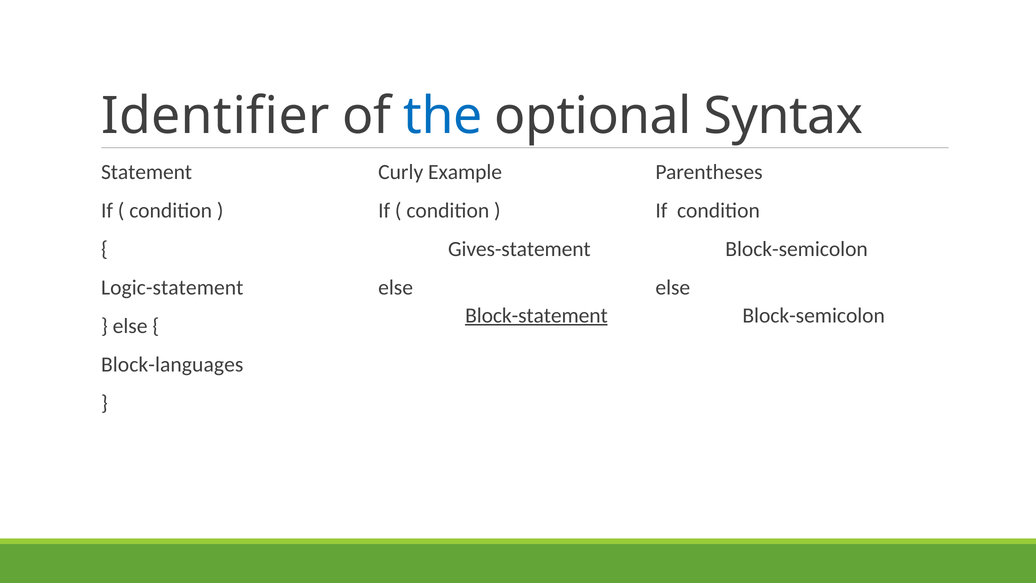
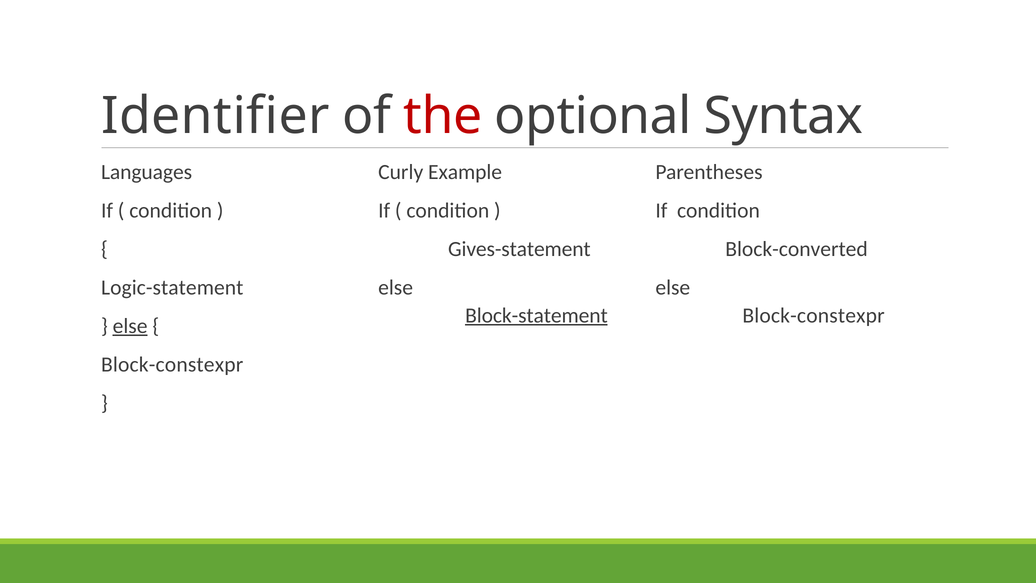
the colour: blue -> red (443, 116)
Statement: Statement -> Languages (147, 172)
Block-semicolon: Block-semicolon -> Block-converted (797, 249)
Block-semicolon: Block-semicolon -> Block-constexpr (814, 315)
else underline: none -> present (130, 326)
Block-languages: Block-languages -> Block-constexpr (172, 364)
